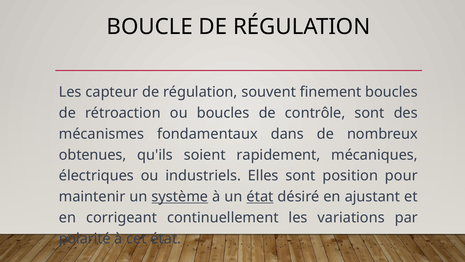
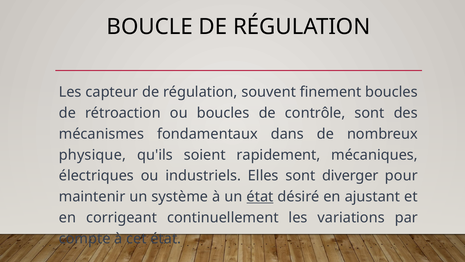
obtenues: obtenues -> physique (92, 155)
position: position -> diverger (350, 176)
système underline: present -> none (180, 196)
polarité: polarité -> compte (85, 238)
